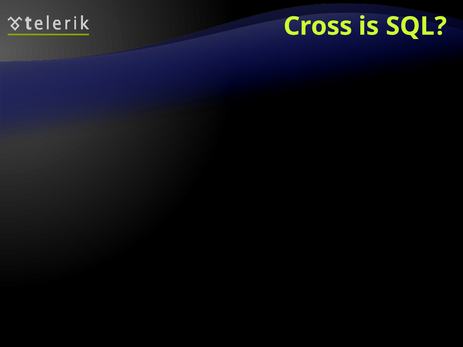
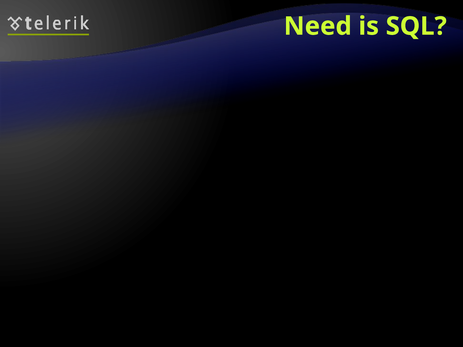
Cross: Cross -> Need (318, 26)
